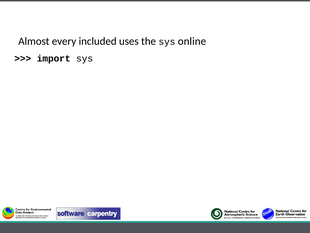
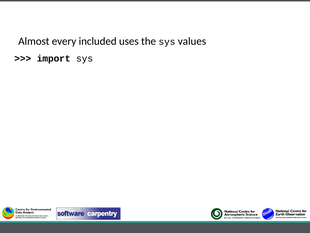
online: online -> values (192, 41)
